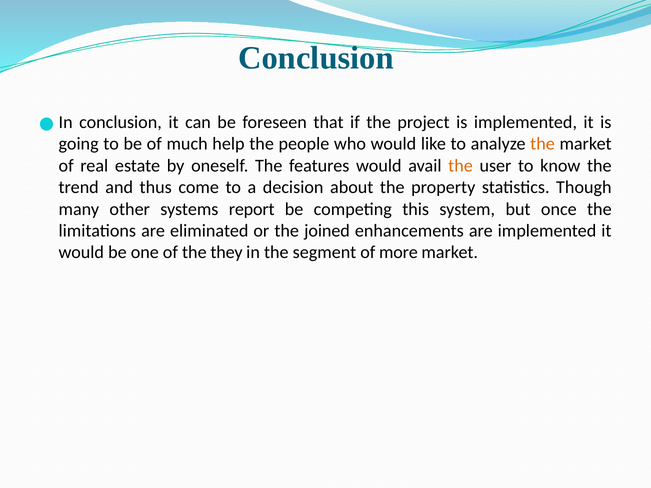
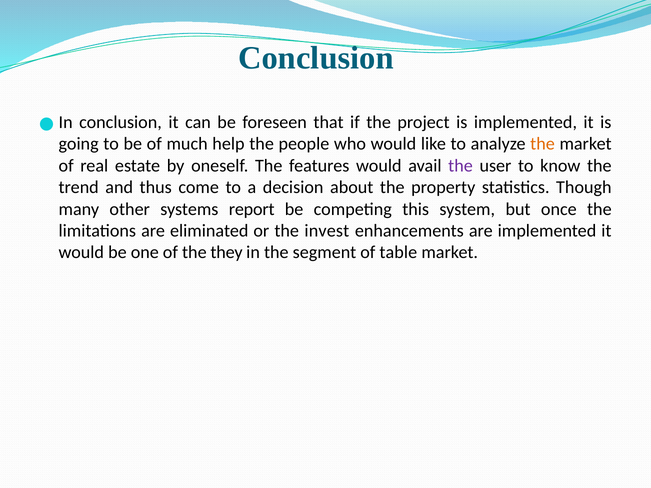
the colour: orange -> purple (461, 166)
joined: joined -> invest (327, 231)
more: more -> table (398, 253)
